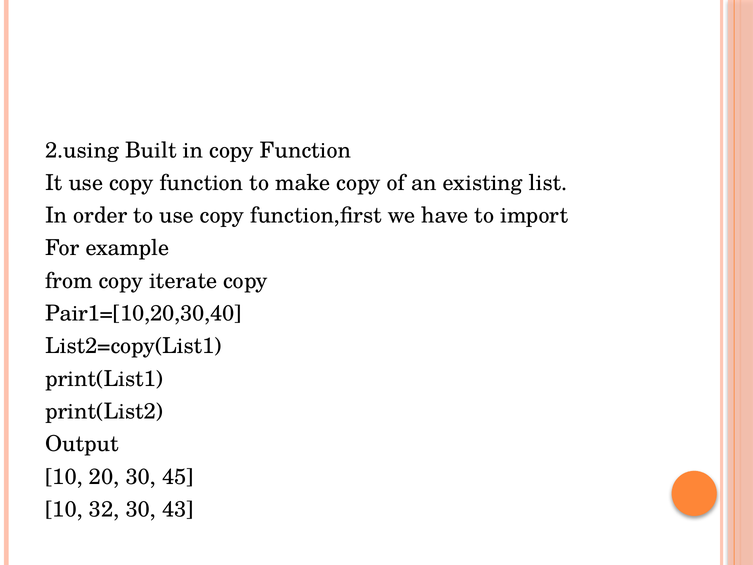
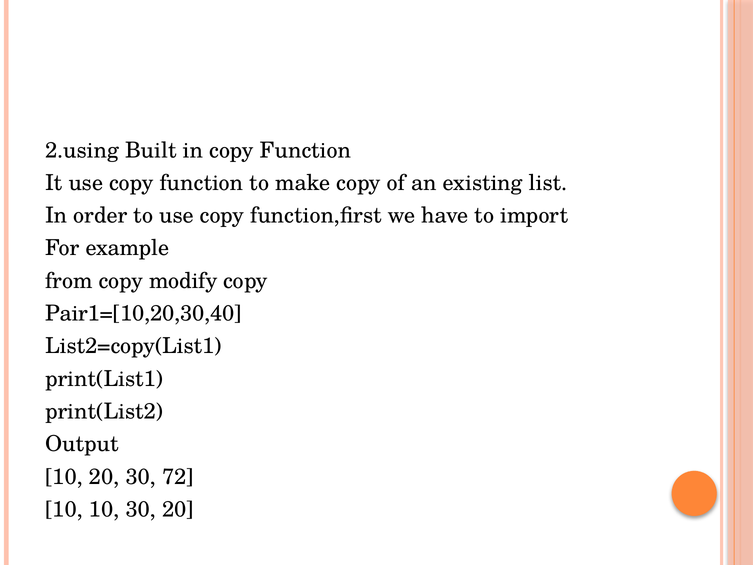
iterate: iterate -> modify (183, 281)
45: 45 -> 72 (178, 477)
10 32: 32 -> 10 (104, 509)
30 43: 43 -> 20 (178, 509)
